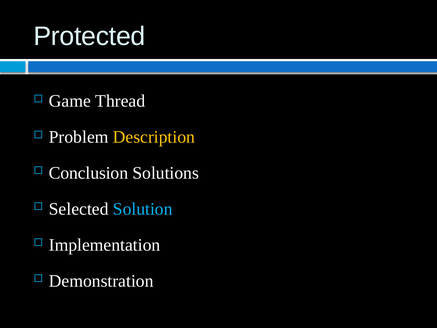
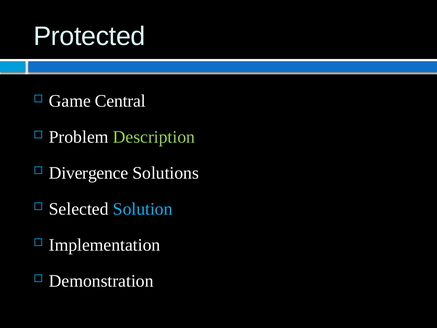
Thread: Thread -> Central (120, 101)
Description colour: yellow -> light green (154, 137)
Conclusion: Conclusion -> Divergence (89, 173)
